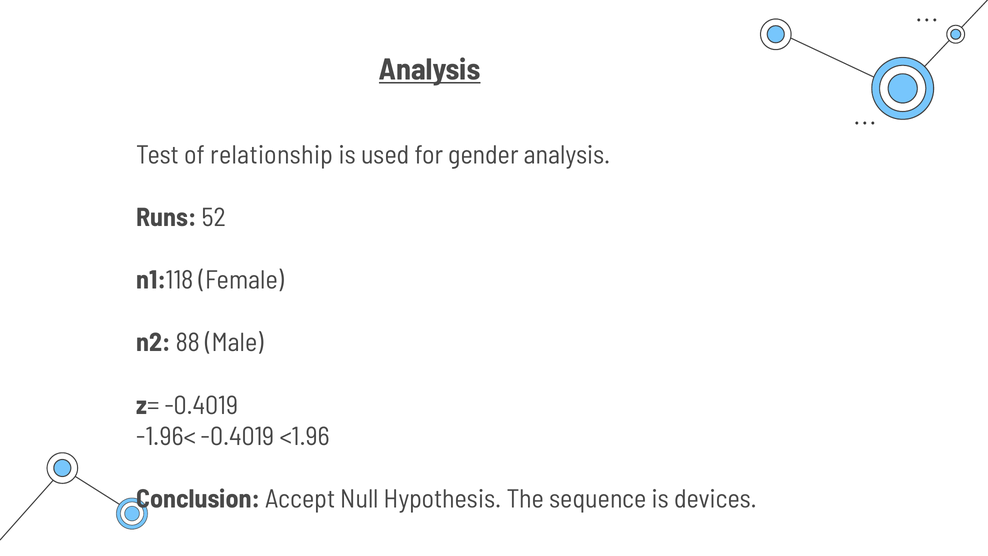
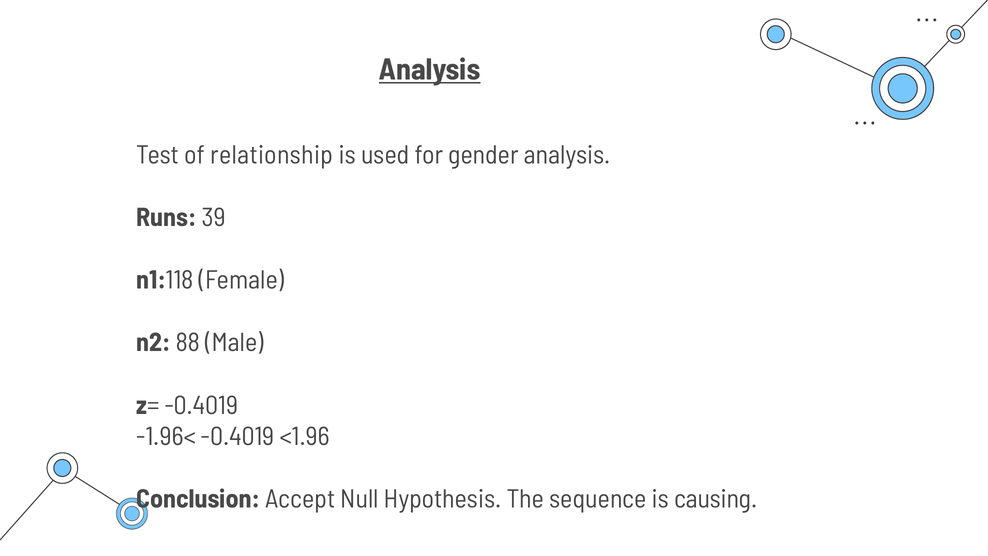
52: 52 -> 39 (214, 218)
devices: devices -> causing (716, 499)
